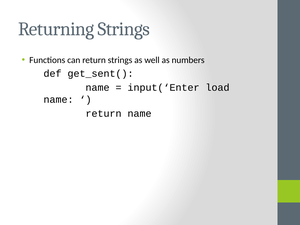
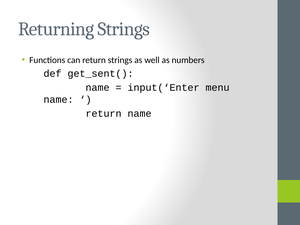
load: load -> menu (218, 88)
